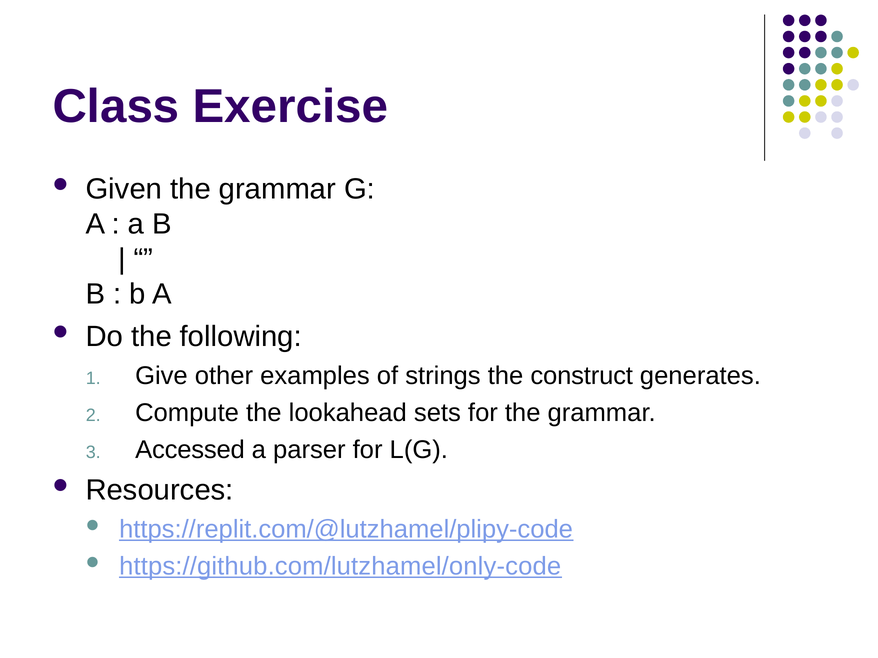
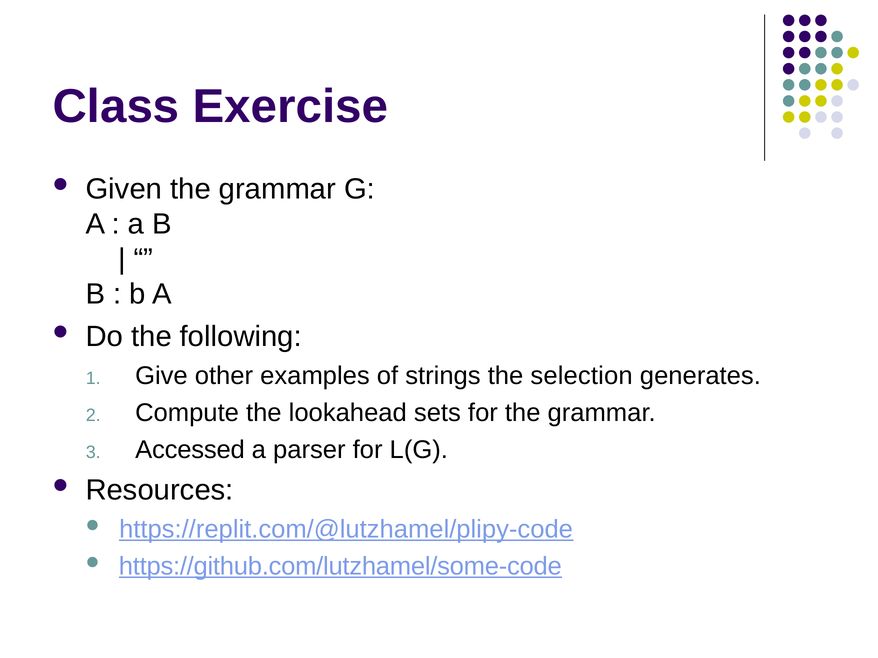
construct: construct -> selection (582, 376)
https://github.com/lutzhamel/only-code: https://github.com/lutzhamel/only-code -> https://github.com/lutzhamel/some-code (340, 567)
